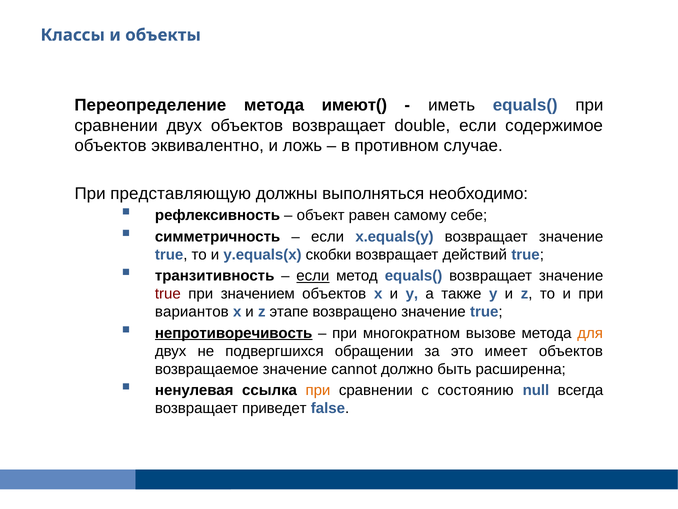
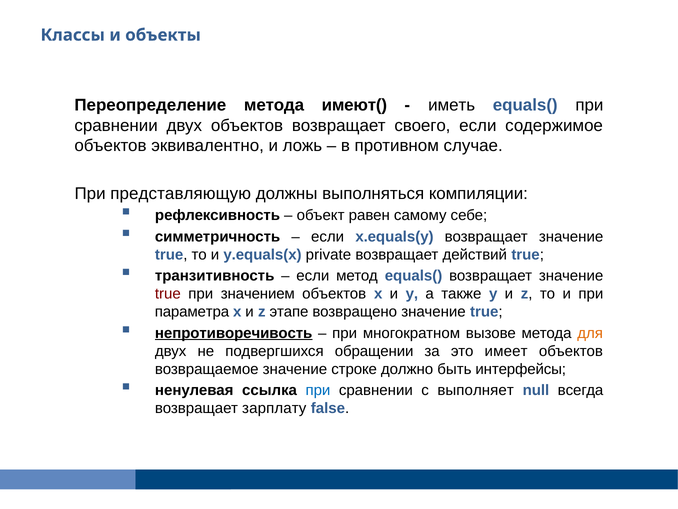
double: double -> своего (422, 125)
необходимо: необходимо -> компиляции (478, 193)
скобки: скобки -> private (328, 254)
если underline: present -> none (313, 276)
вариантов: вариантов -> параметра (192, 312)
cannot: cannot -> строке (354, 369)
расширенна: расширенна -> интерфейсы (521, 369)
при colour: orange -> blue (318, 390)
состоянию: состоянию -> выполняет (476, 390)
приведет: приведет -> зарплату (274, 408)
